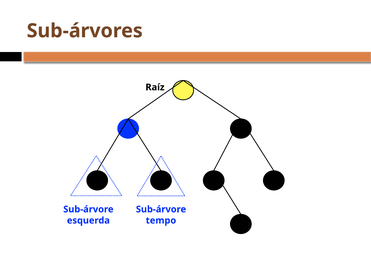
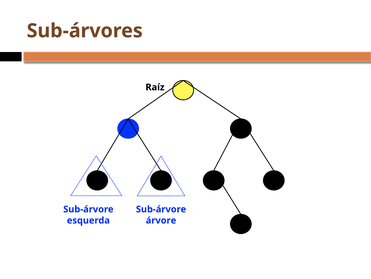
tempo: tempo -> árvore (161, 220)
